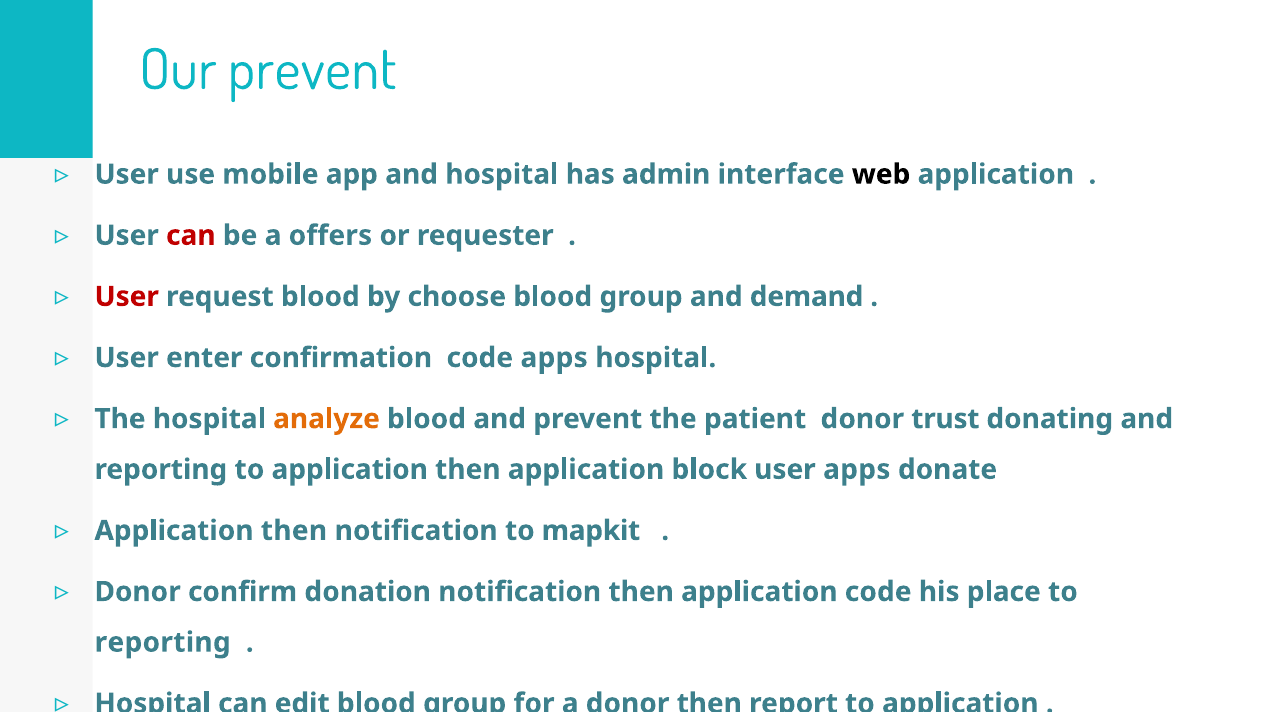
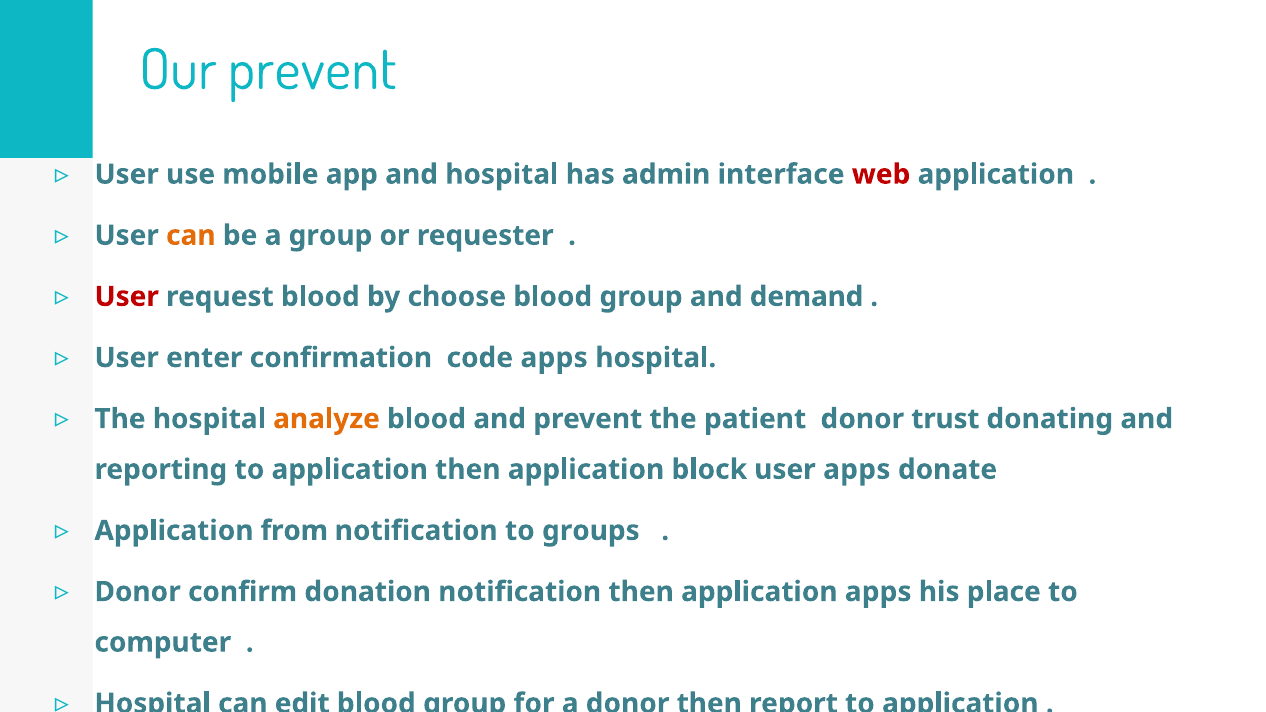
web colour: black -> red (881, 174)
can colour: red -> orange (191, 236)
a offers: offers -> group (330, 236)
then: then -> from (294, 531)
mapkit: mapkit -> groups (591, 531)
application code: code -> apps (878, 592)
reporting: reporting -> computer (163, 643)
